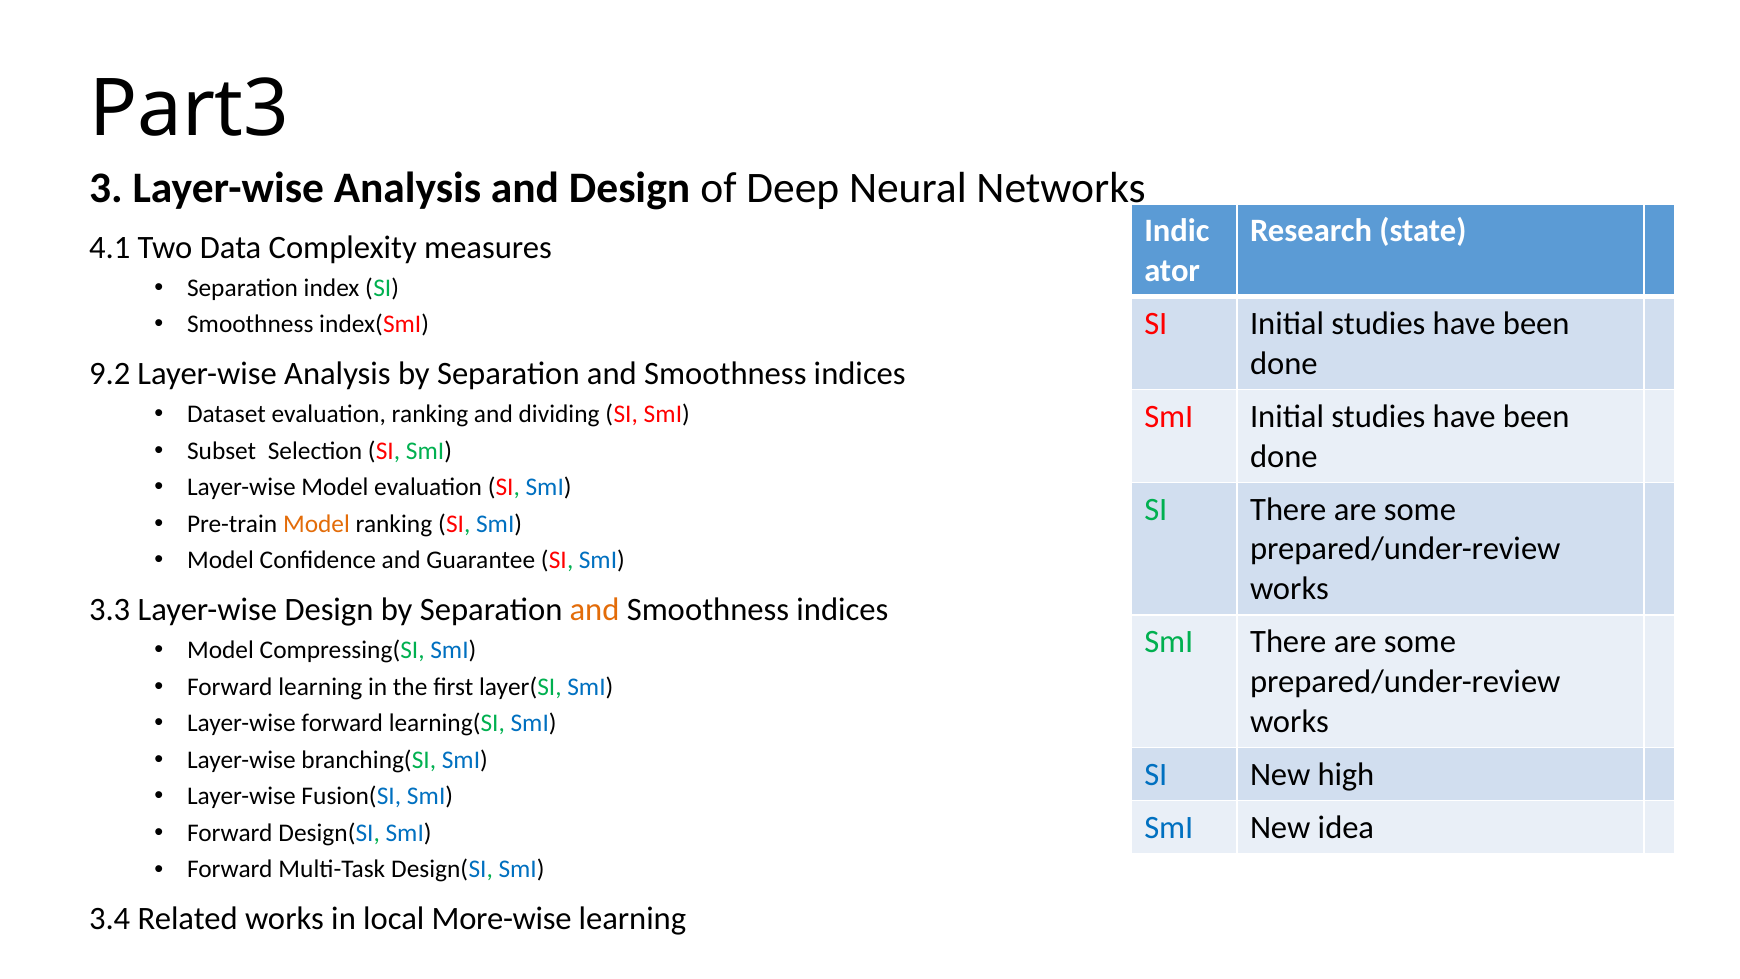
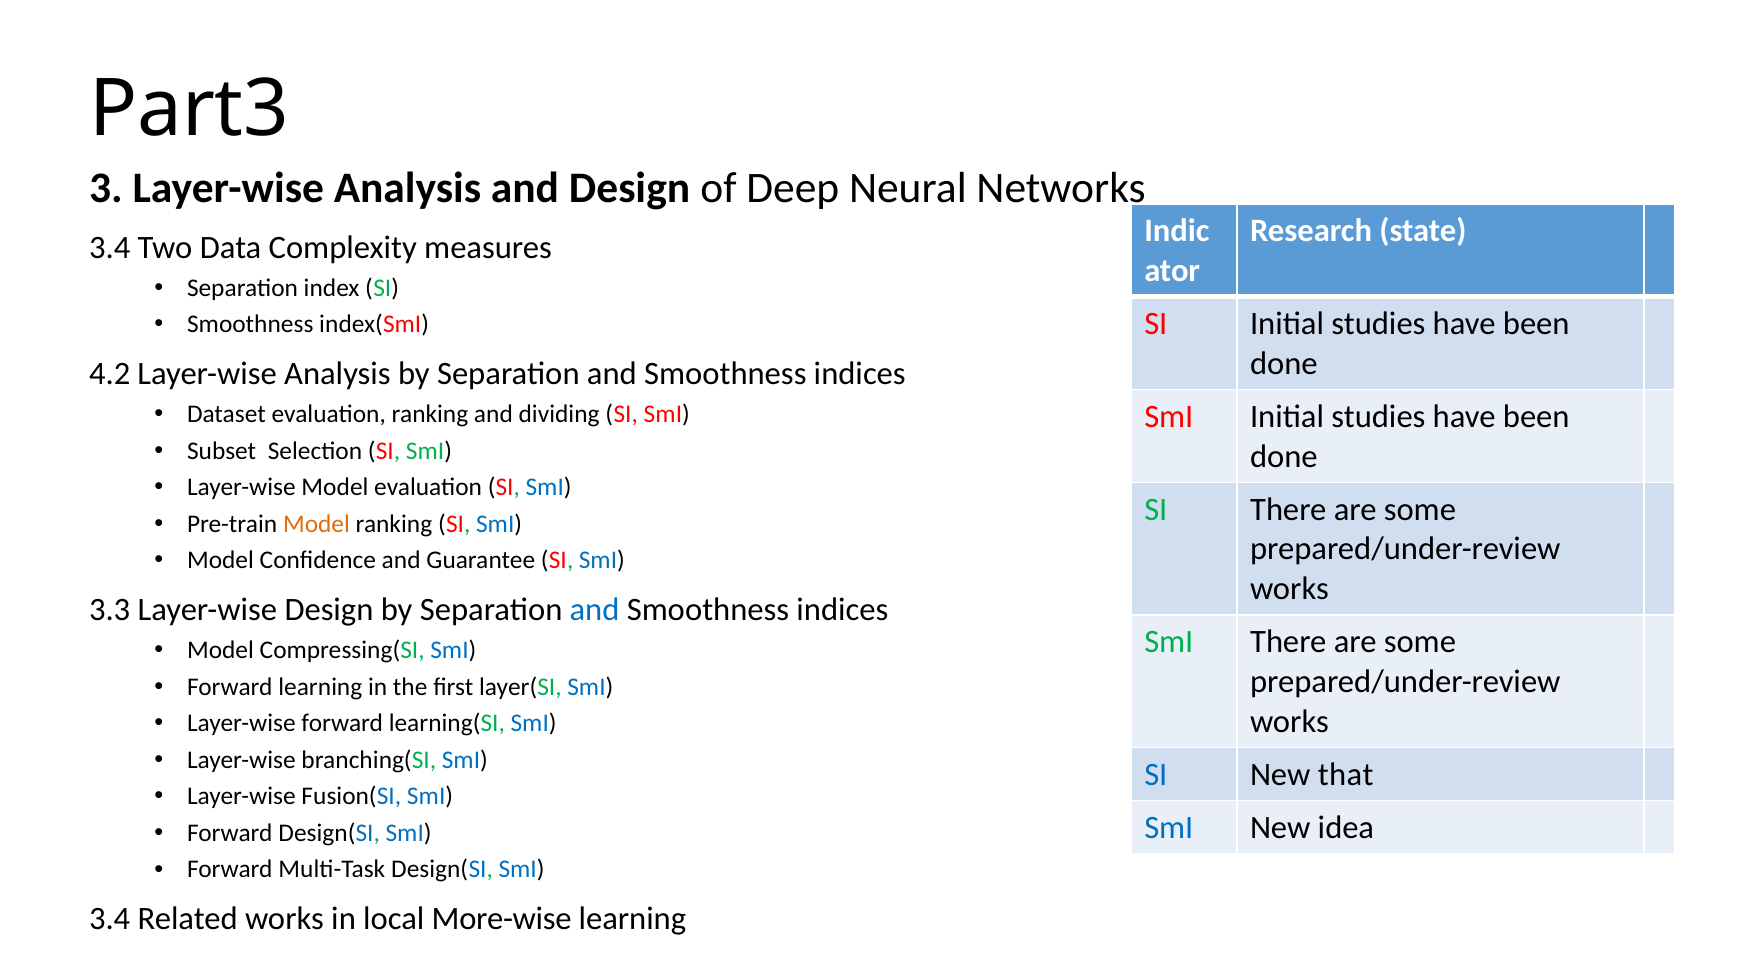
4.1: 4.1 -> 3.4 (110, 247)
9.2: 9.2 -> 4.2 (110, 374)
and colour: orange -> blue (595, 610)
high: high -> that (1346, 774)
